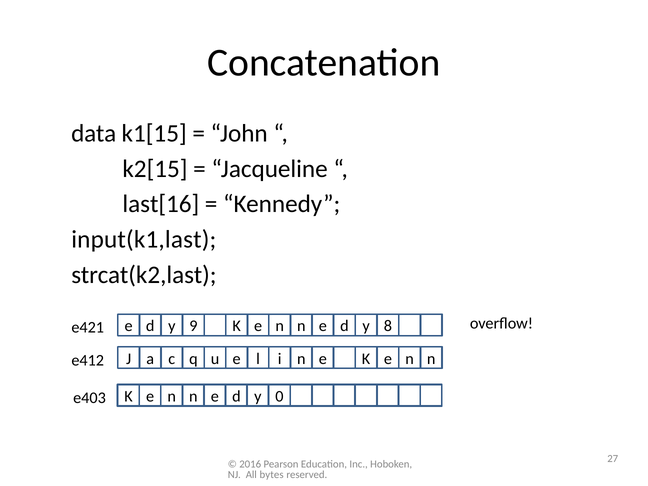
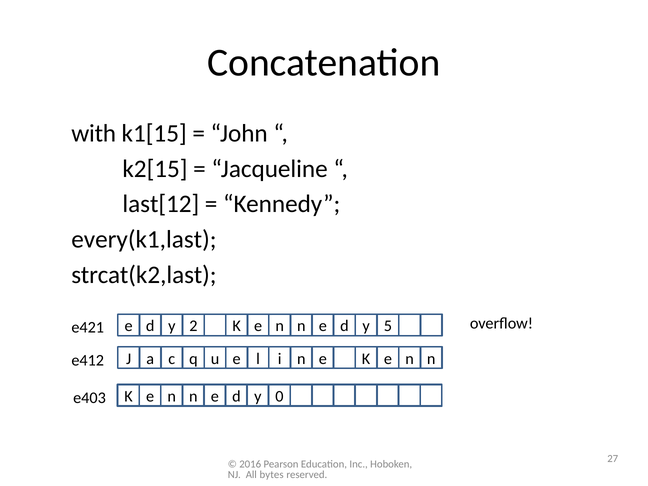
data: data -> with (94, 134)
last[16: last[16 -> last[12 (161, 204)
input(k1,last: input(k1,last -> every(k1,last (144, 239)
9: 9 -> 2 (193, 326)
8: 8 -> 5 (388, 326)
